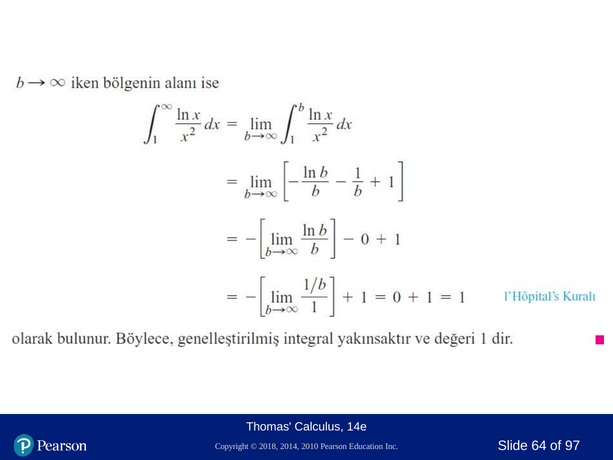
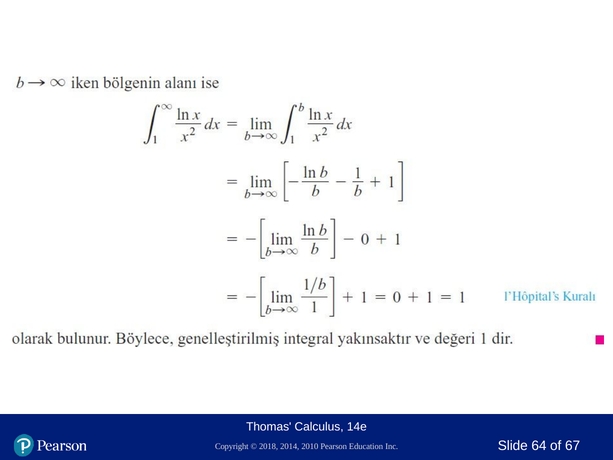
97: 97 -> 67 (573, 446)
